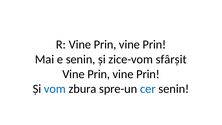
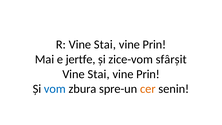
R Vine Prin: Prin -> Stai (105, 44)
e senin: senin -> jertfe (81, 59)
Prin: Prin -> Stai (99, 74)
cer colour: blue -> orange (148, 89)
